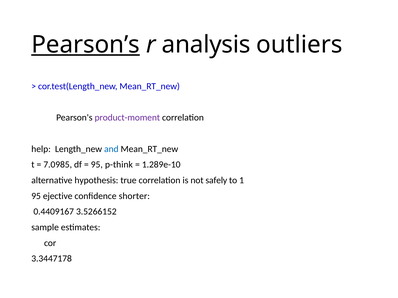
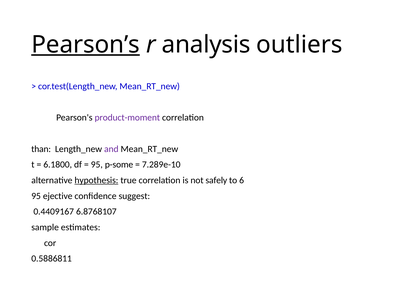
help: help -> than (41, 149)
and colour: blue -> purple (111, 149)
7.0985: 7.0985 -> 6.1800 (58, 165)
p-think: p-think -> p-some (119, 165)
1.289e-10: 1.289e-10 -> 7.289e-10 (161, 165)
hypothesis underline: none -> present (96, 181)
1: 1 -> 6 (242, 181)
shorter: shorter -> suggest (134, 196)
3.5266152: 3.5266152 -> 6.8768107 (96, 212)
3.3447178: 3.3447178 -> 0.5886811 (52, 259)
